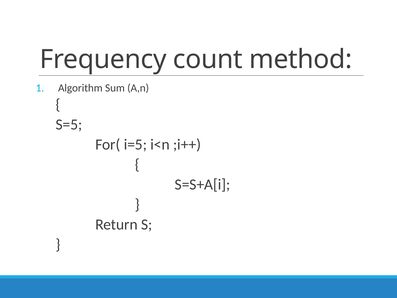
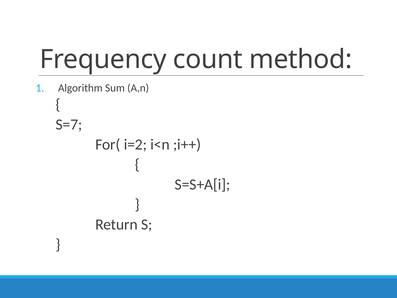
S=5: S=5 -> S=7 (69, 124)
i=5: i=5 -> i=2 (135, 144)
